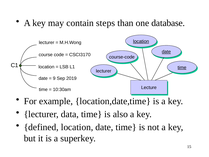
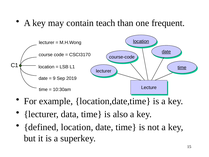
steps: steps -> teach (106, 23)
database: database -> frequent (168, 23)
